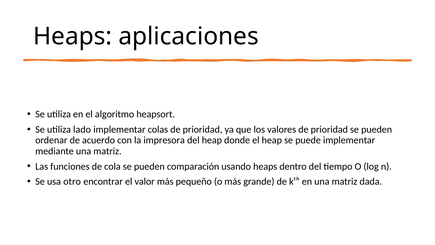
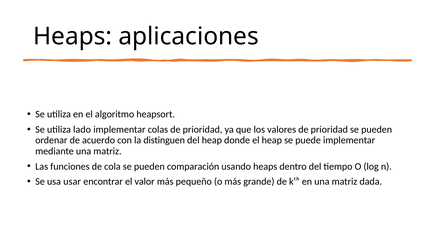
impresora: impresora -> distinguen (164, 140)
otro: otro -> usar (72, 181)
